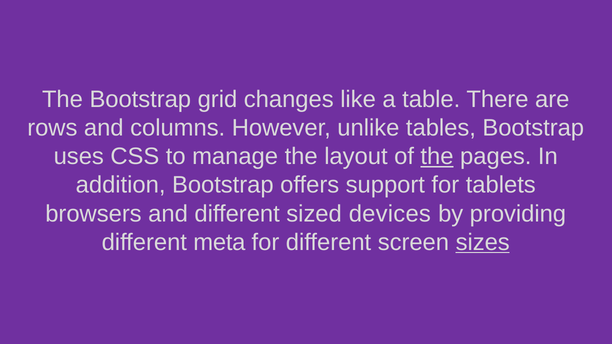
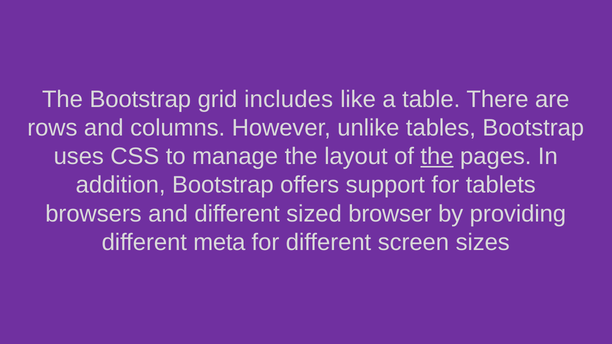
changes: changes -> includes (289, 100)
devices: devices -> browser (390, 214)
sizes underline: present -> none (483, 242)
